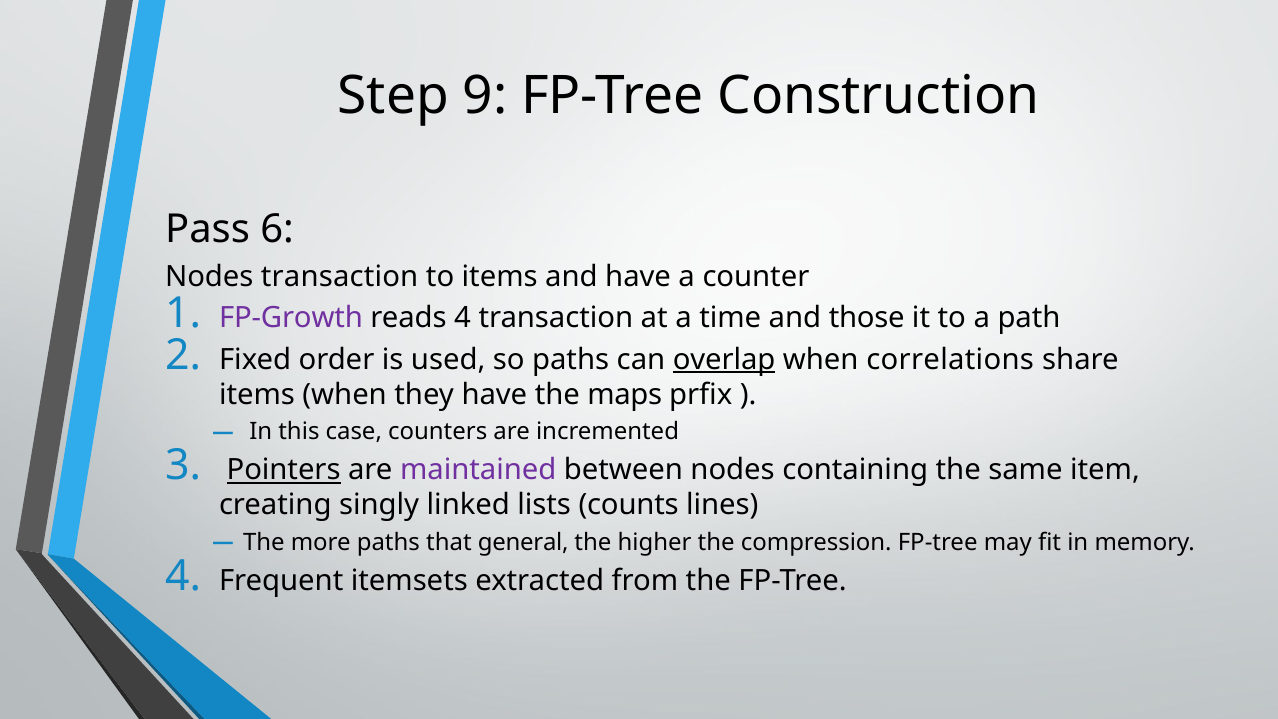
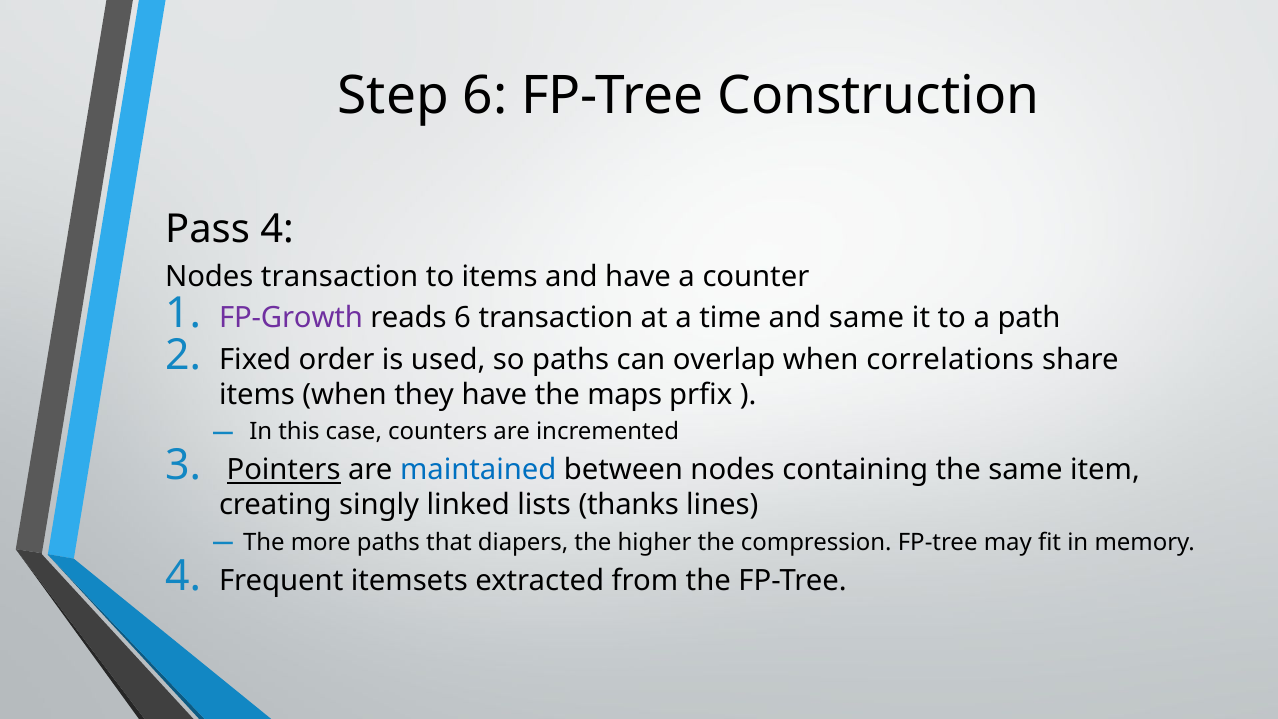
Step 9: 9 -> 6 (485, 96)
Pass 6: 6 -> 4 (277, 229)
reads 4: 4 -> 6 (462, 318)
and those: those -> same (866, 318)
overlap underline: present -> none (724, 359)
maintained colour: purple -> blue (478, 470)
counts: counts -> thanks (629, 505)
general: general -> diapers (523, 542)
